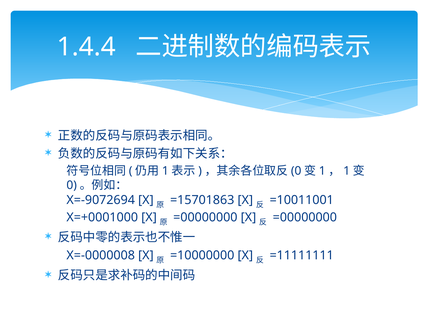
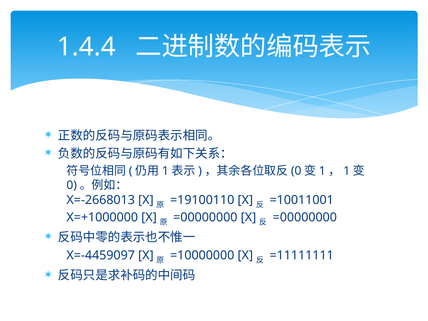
X=-9072694: X=-9072694 -> X=-2668013 (101, 200)
=15701863: =15701863 -> =19100110 (202, 200)
X=+0001000: X=+0001000 -> X=+1000000 (102, 217)
X=-0000008: X=-0000008 -> X=-4459097 (101, 255)
